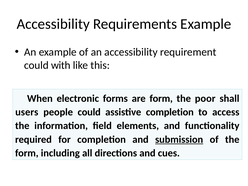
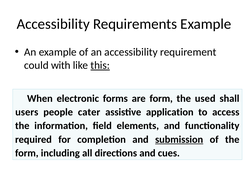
this underline: none -> present (100, 65)
poor: poor -> used (205, 98)
people could: could -> cater (89, 112)
assistive completion: completion -> application (170, 112)
